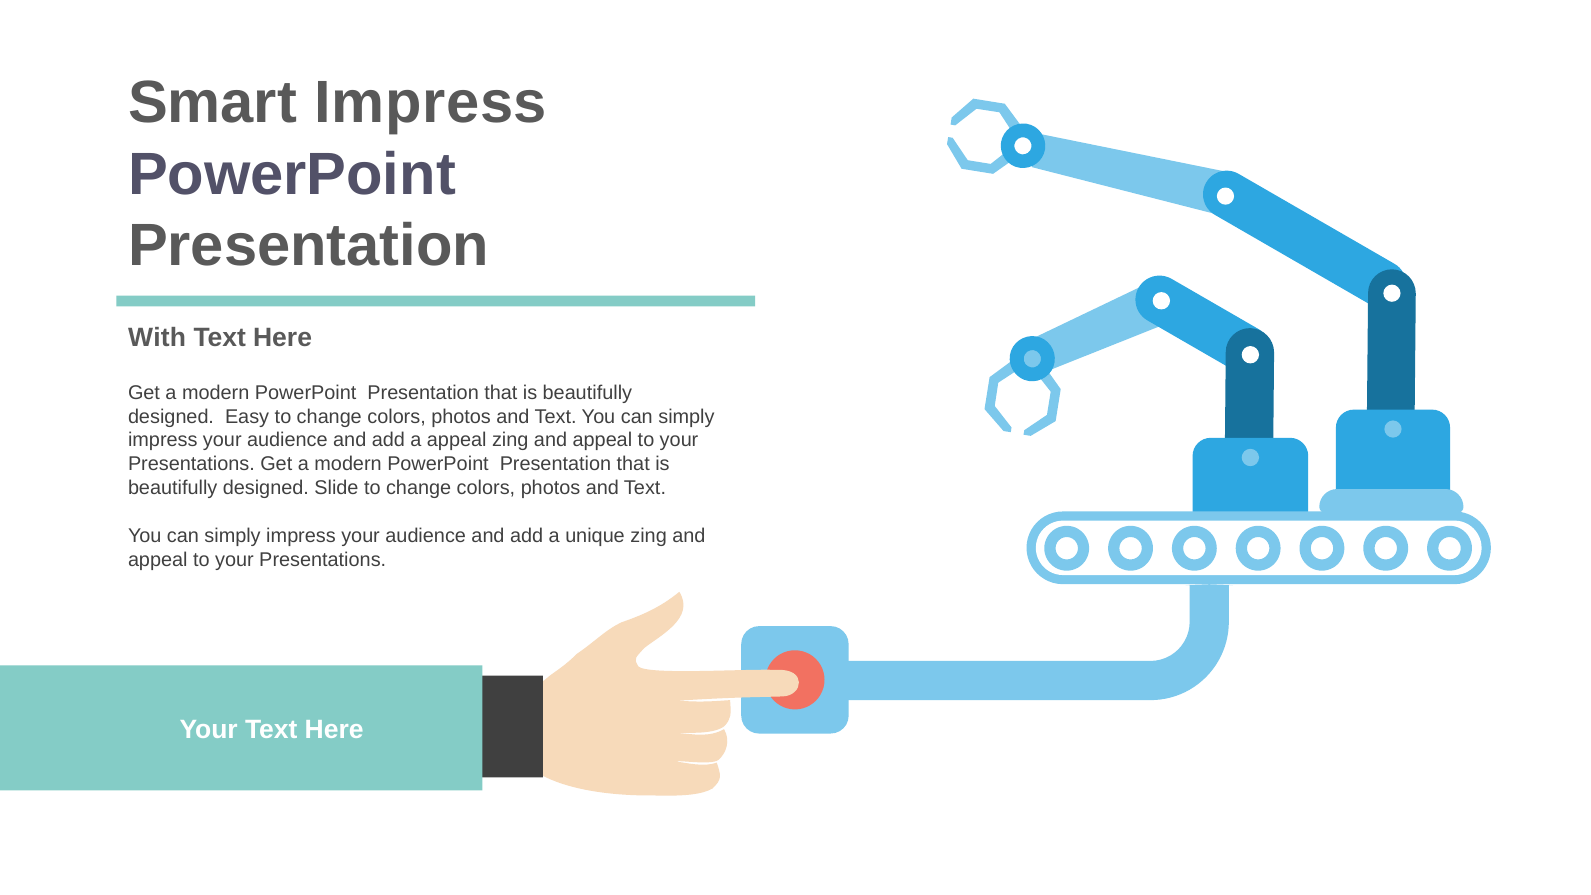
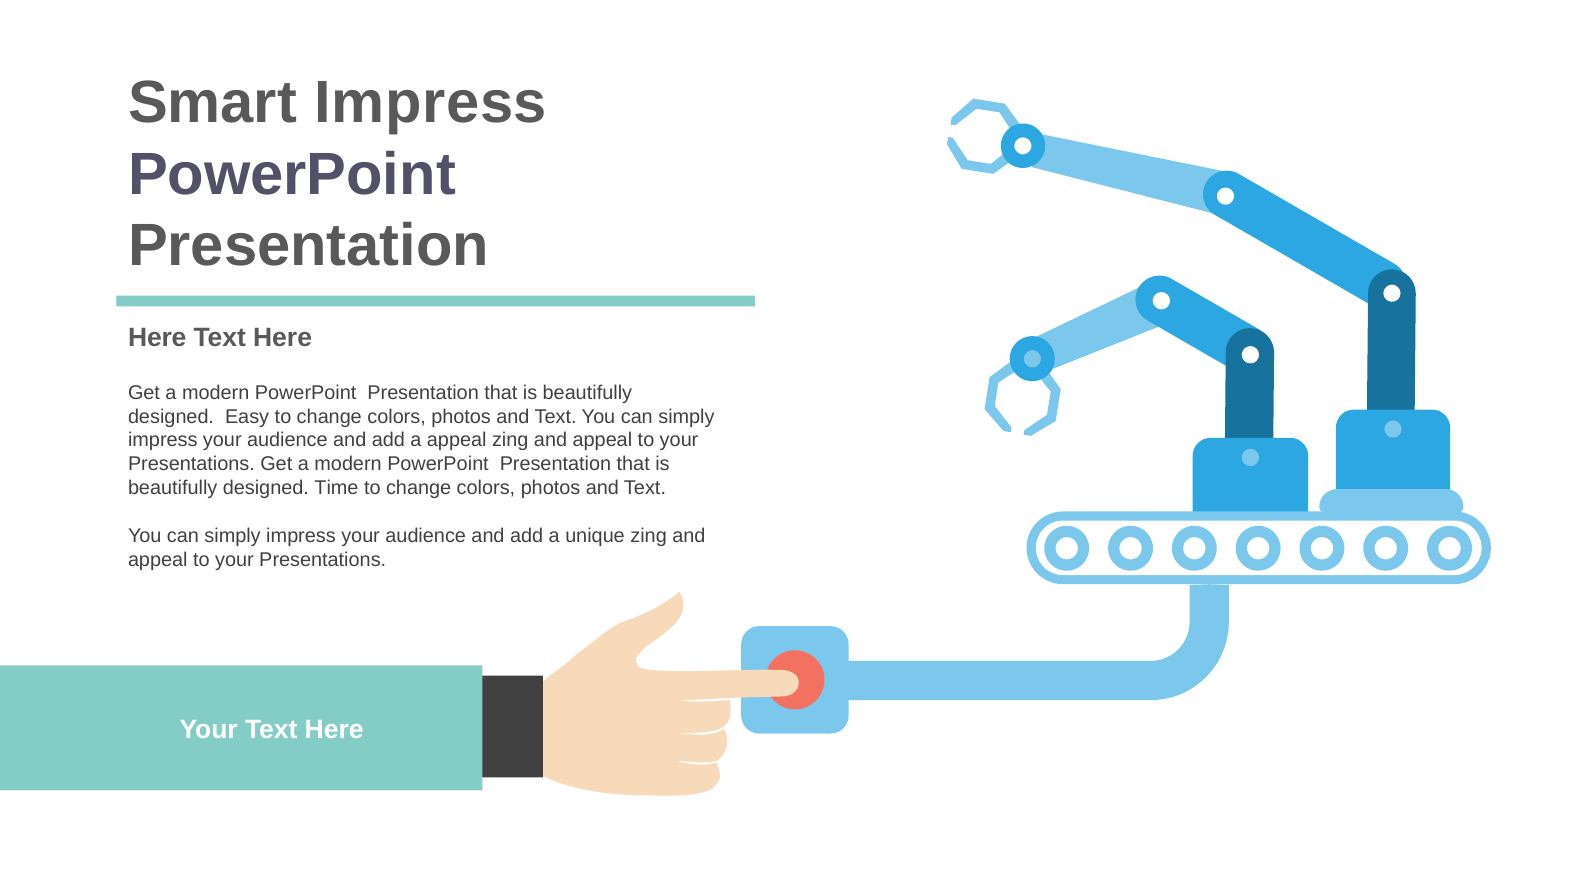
With: With -> Here (157, 338)
Slide: Slide -> Time (336, 488)
